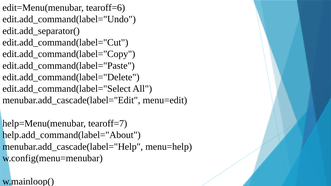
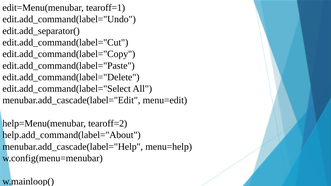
tearoff=6: tearoff=6 -> tearoff=1 (106, 8)
tearoff=7: tearoff=7 -> tearoff=2 (108, 124)
